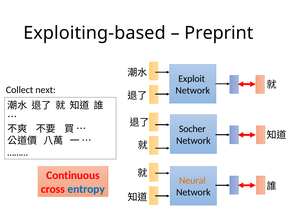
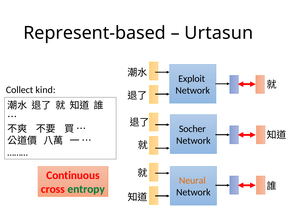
Exploiting-based: Exploiting-based -> Represent-based (95, 33)
Preprint: Preprint -> Urtasun (219, 33)
next: next -> kind (45, 90)
entropy colour: blue -> green (86, 189)
